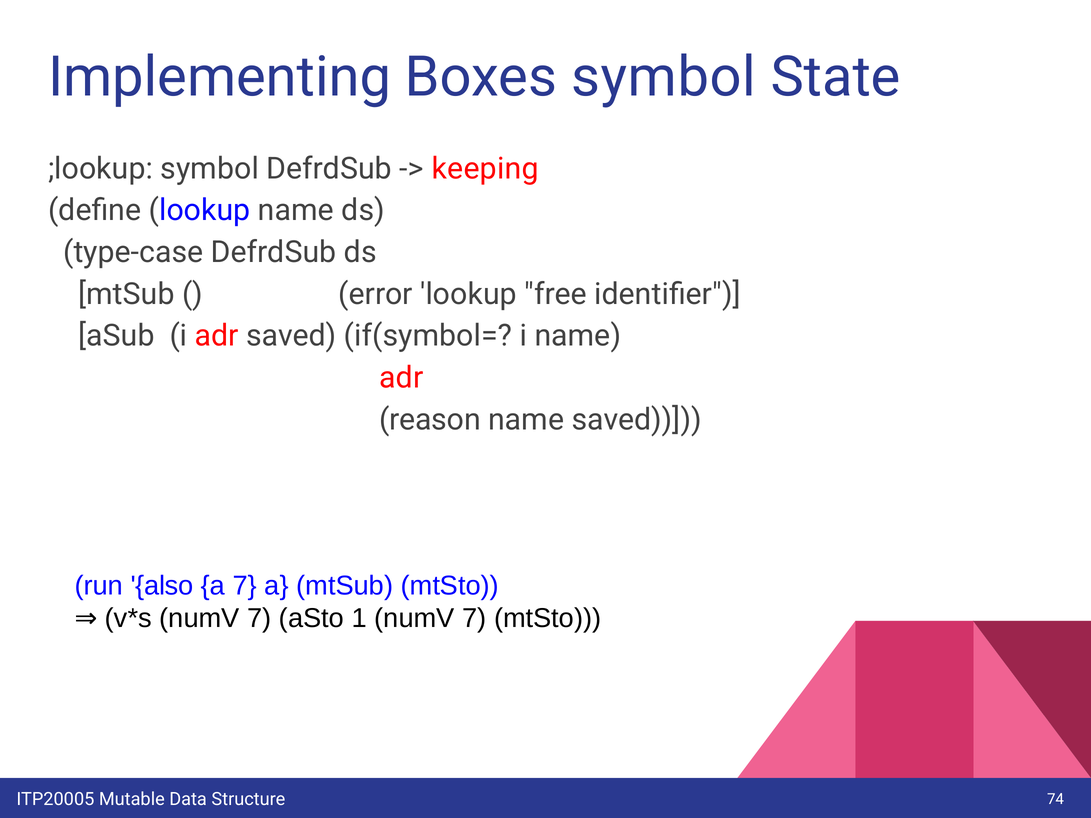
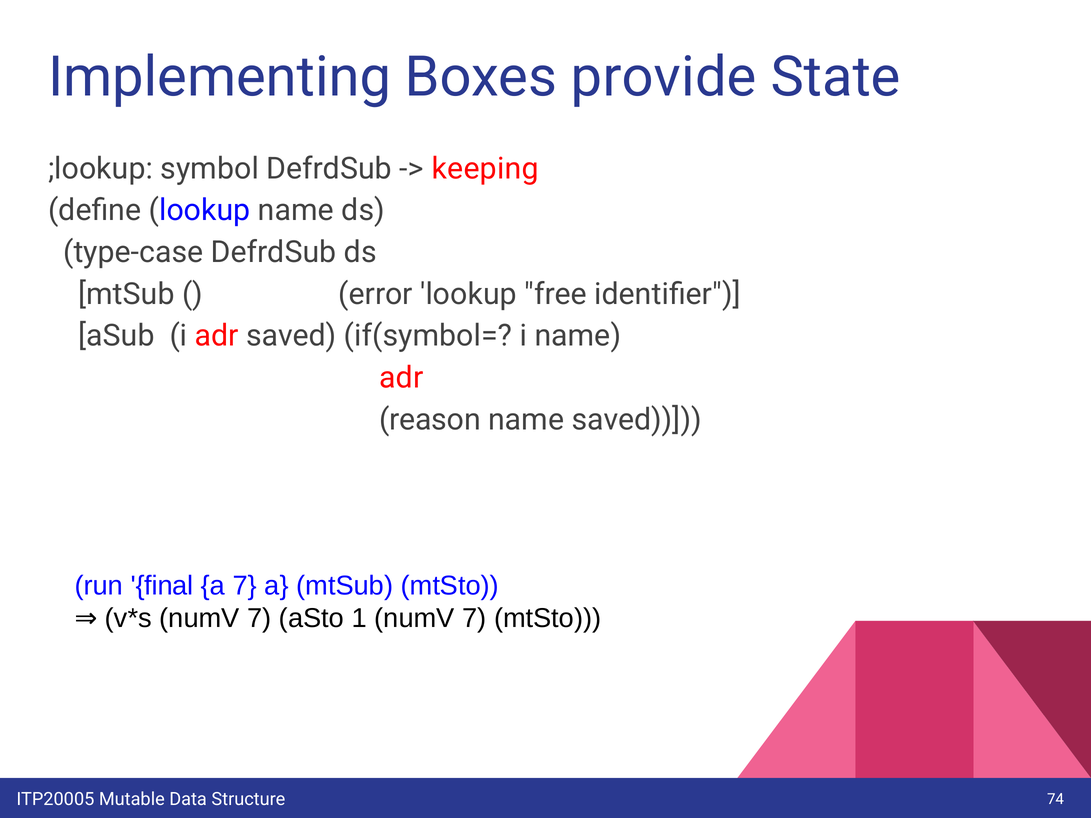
Boxes symbol: symbol -> provide (664, 77)
also: also -> final (162, 586)
